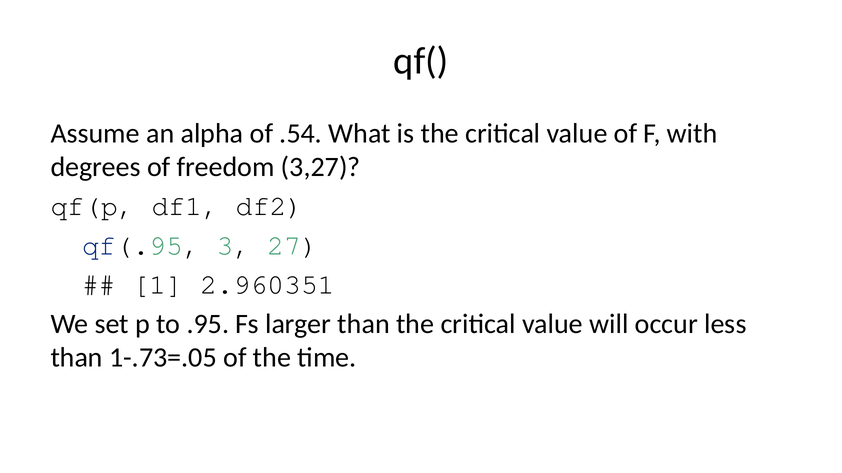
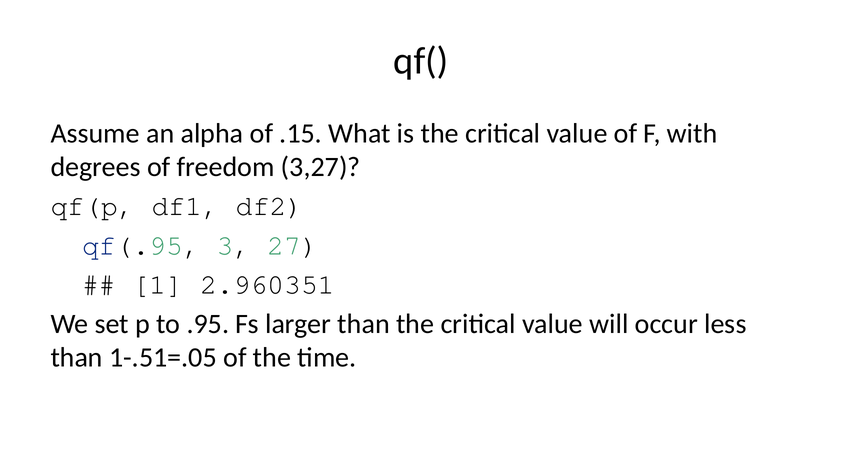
.54: .54 -> .15 (301, 134)
1-.73=.05: 1-.73=.05 -> 1-.51=.05 (163, 358)
